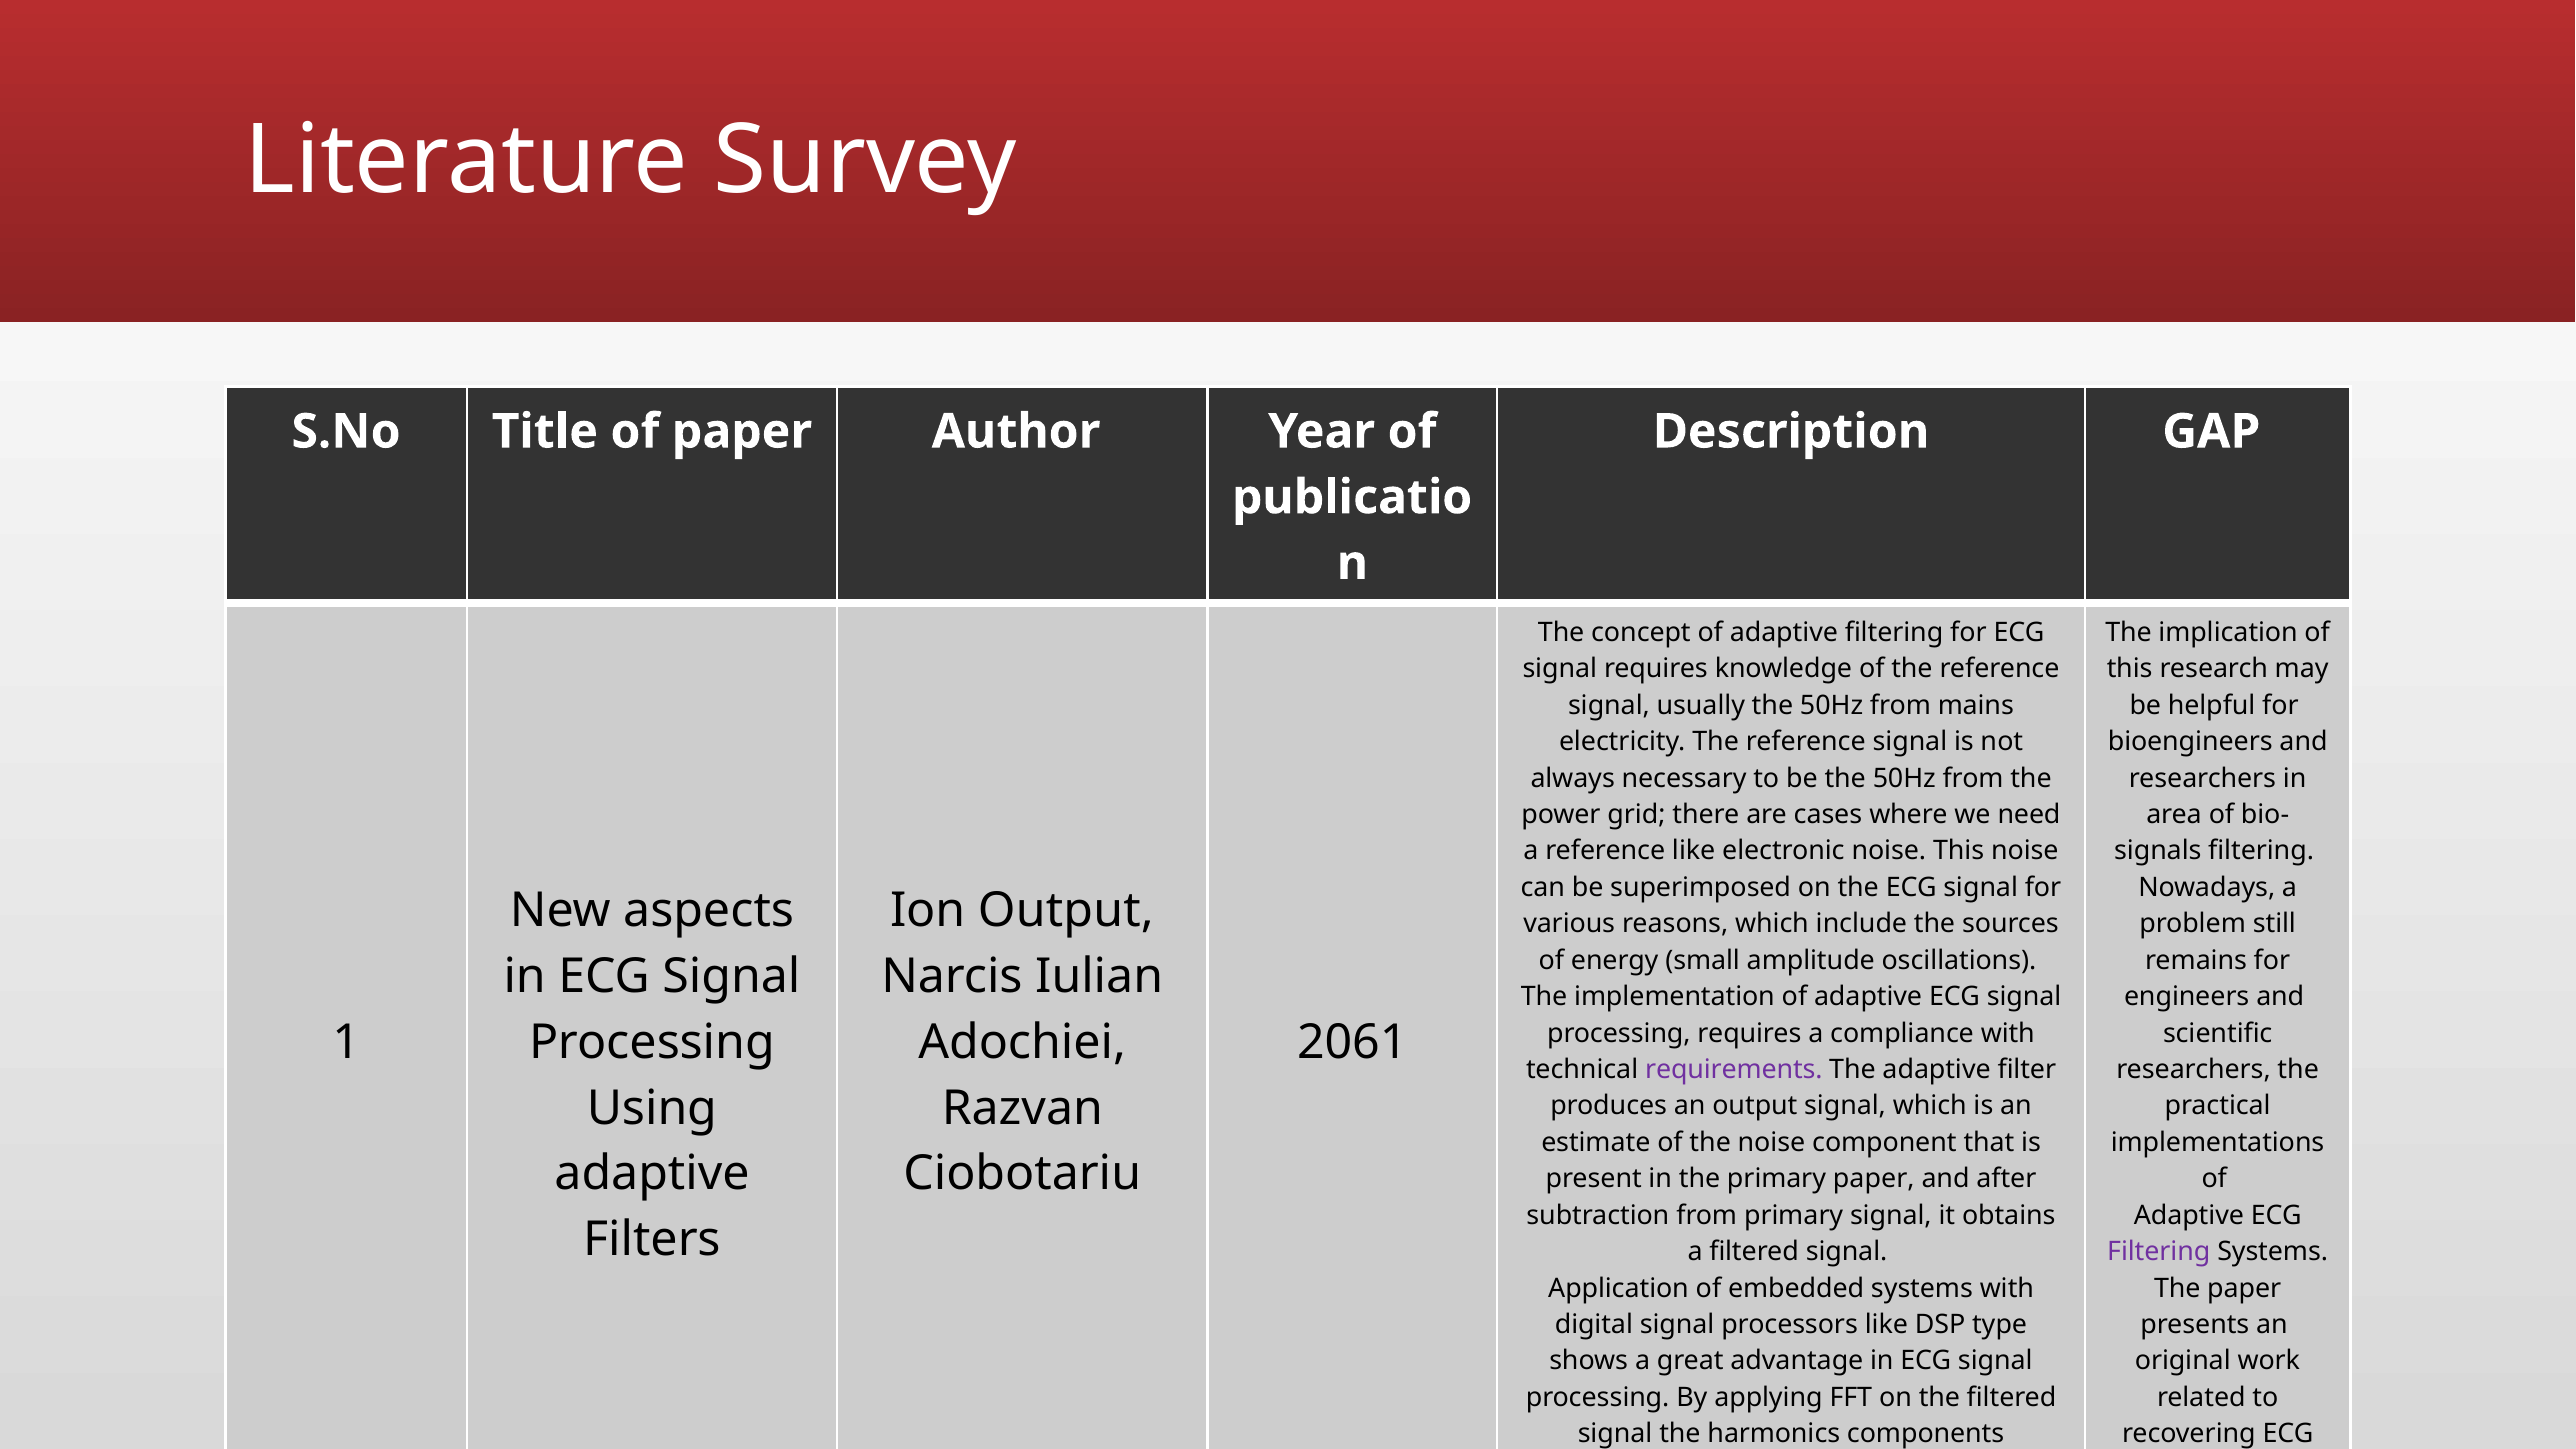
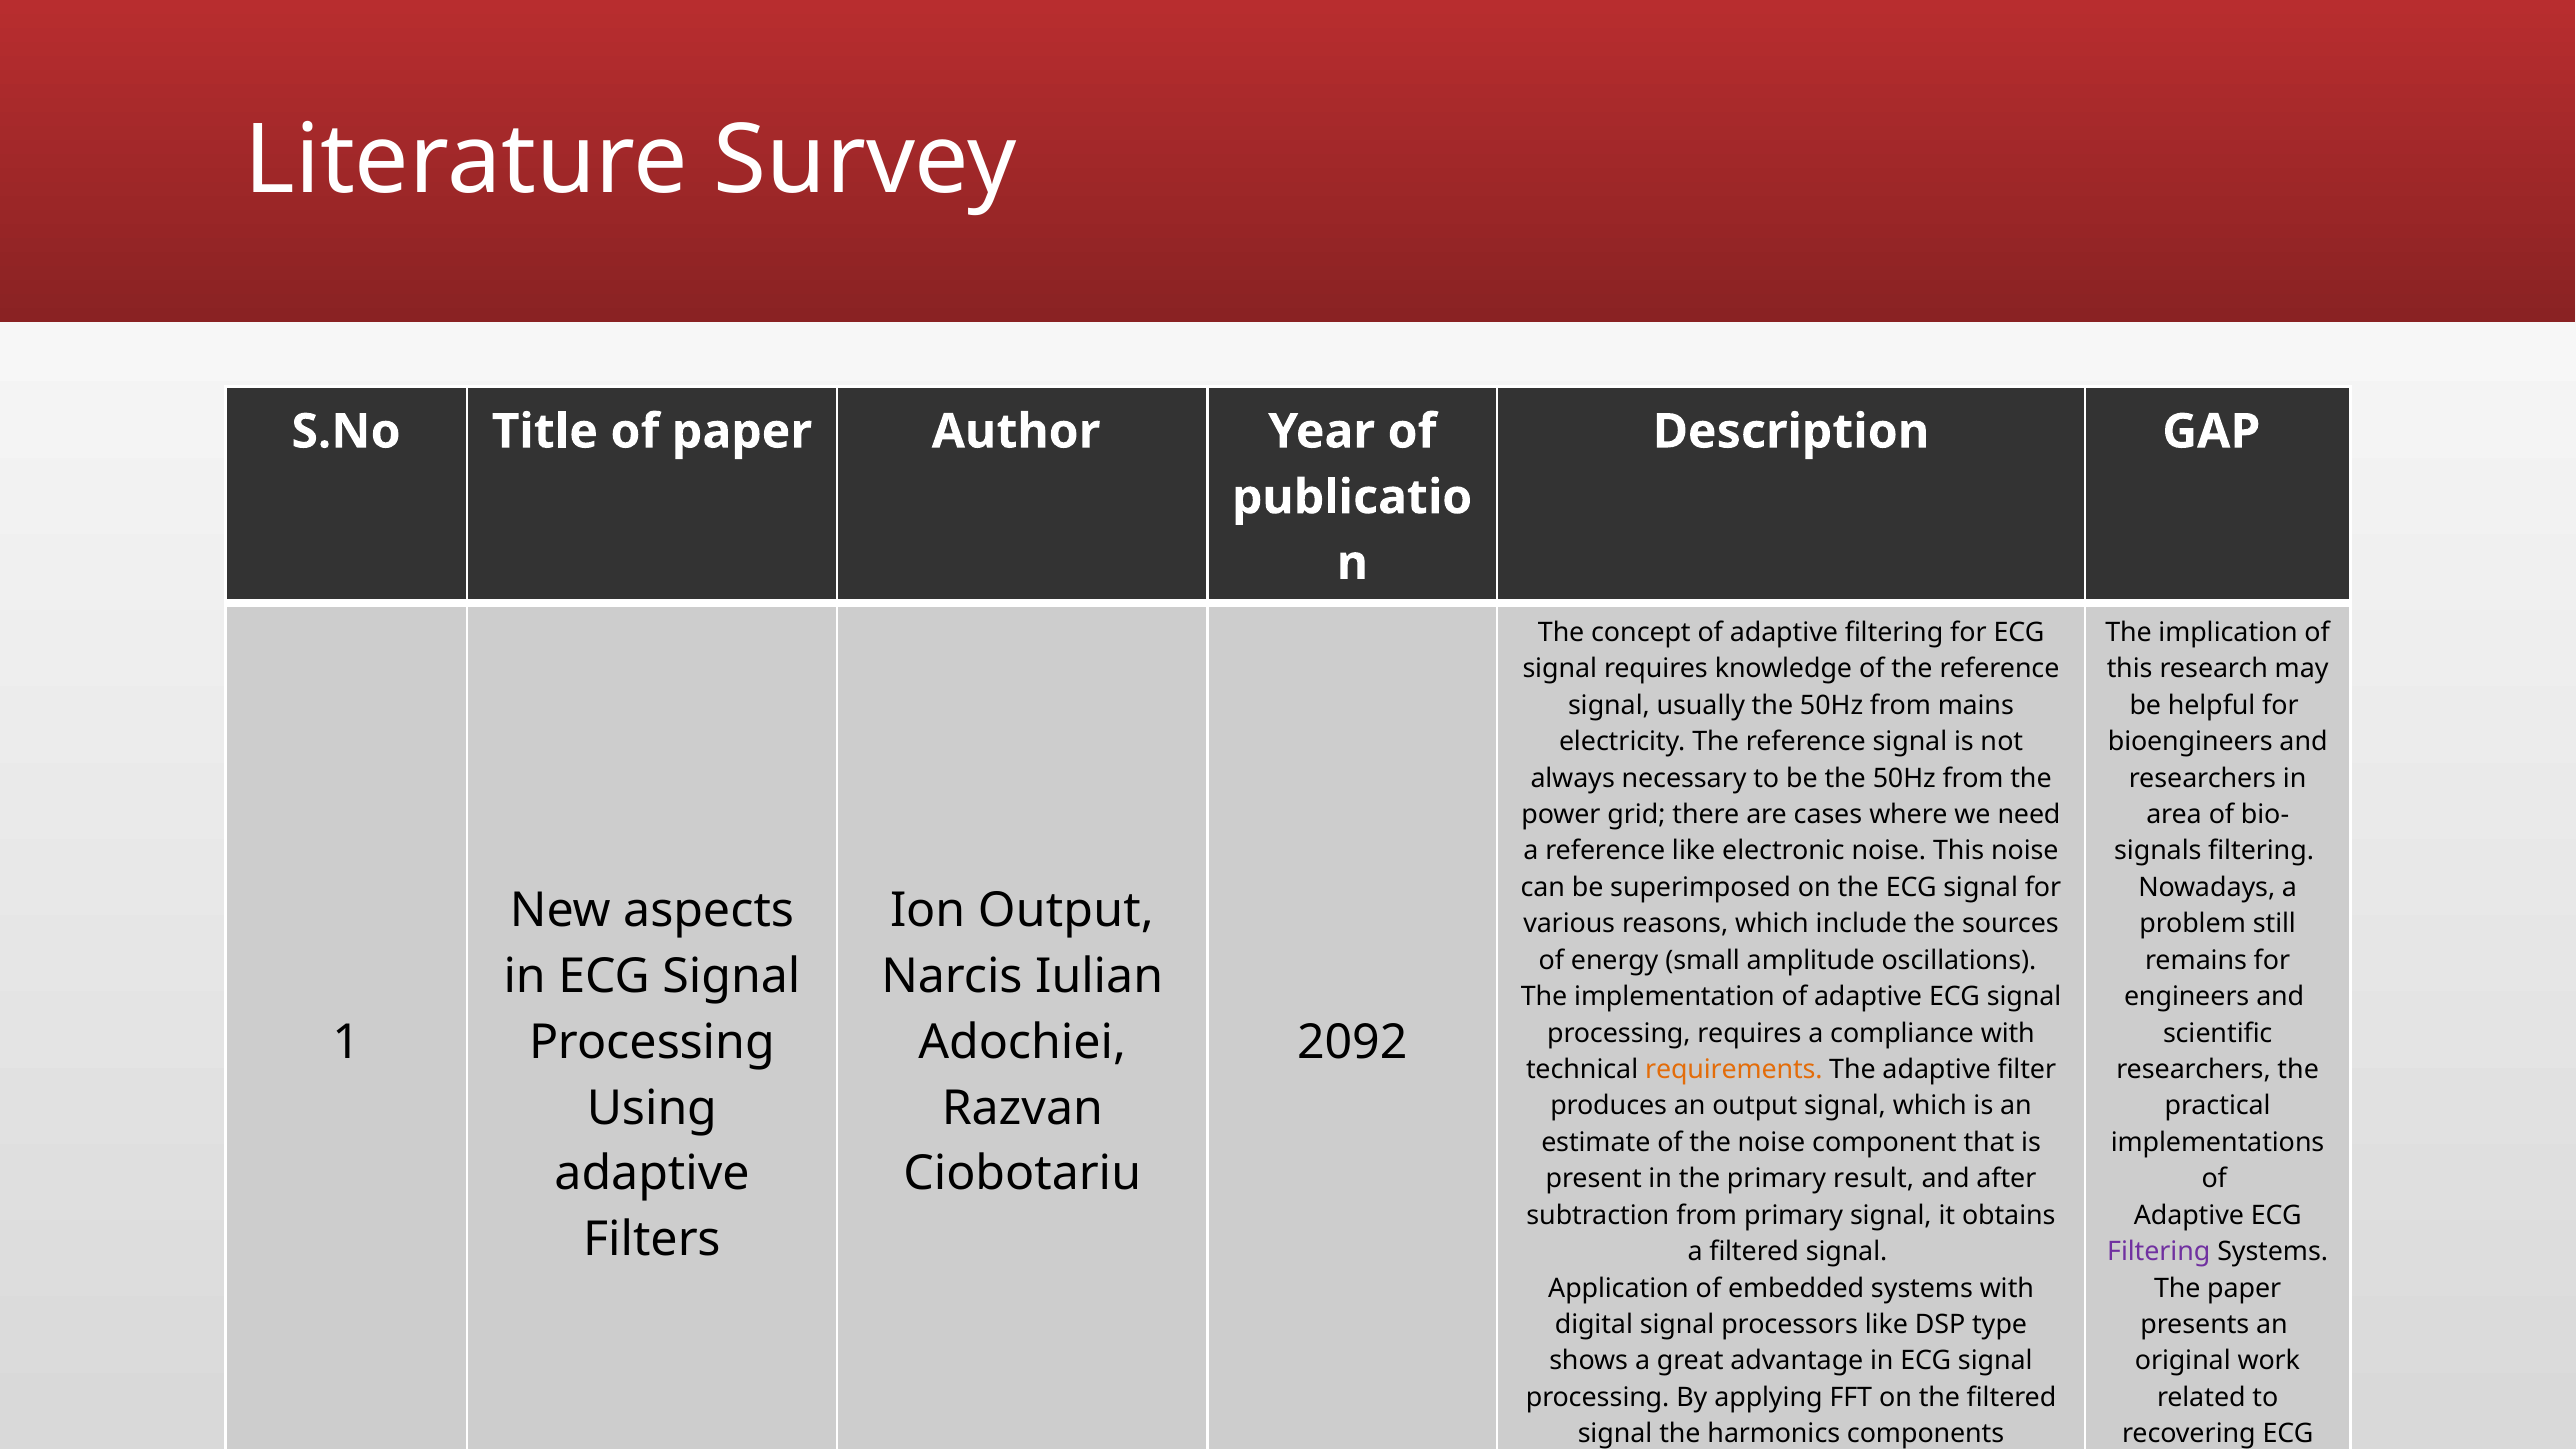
2061: 2061 -> 2092 (1352, 1042)
requirements colour: purple -> orange (1734, 1070)
primary paper: paper -> result (1874, 1179)
